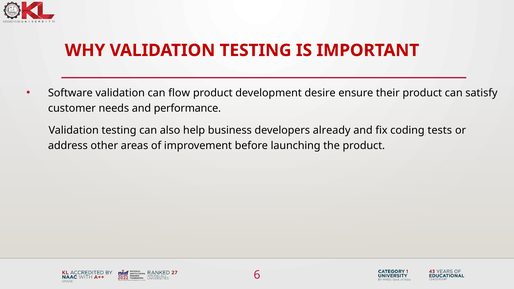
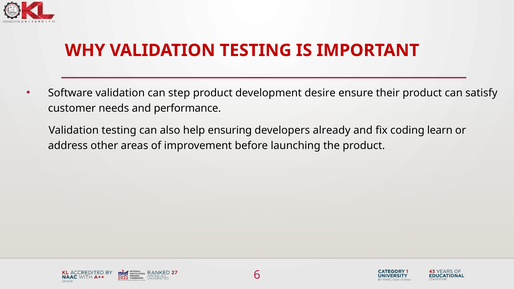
flow: flow -> step (179, 93)
business: business -> ensuring (230, 130)
tests: tests -> learn (440, 130)
